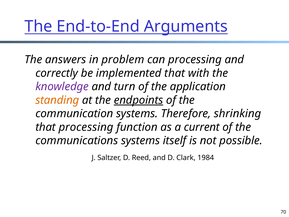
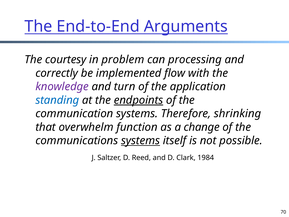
answers: answers -> courtesy (66, 60)
implemented that: that -> flow (175, 73)
standing colour: orange -> blue (57, 100)
that processing: processing -> overwhelm (86, 127)
current: current -> change (202, 127)
systems underline: none -> present (140, 141)
